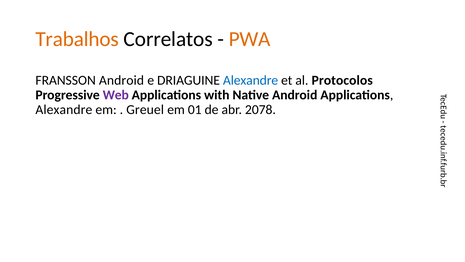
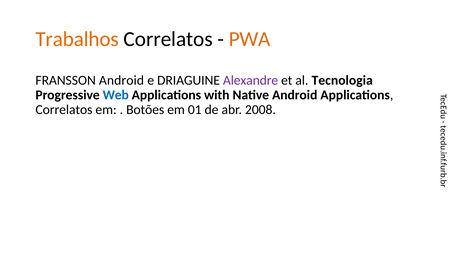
Alexandre colour: blue -> purple (251, 80)
Protocolos: Protocolos -> Tecnologia (342, 80)
Web colour: purple -> blue (116, 95)
Alexandre: Alexandre -> Correlatos (64, 110)
Greuel: Greuel -> Botões (145, 110)
2078: 2078 -> 2008 (260, 110)
